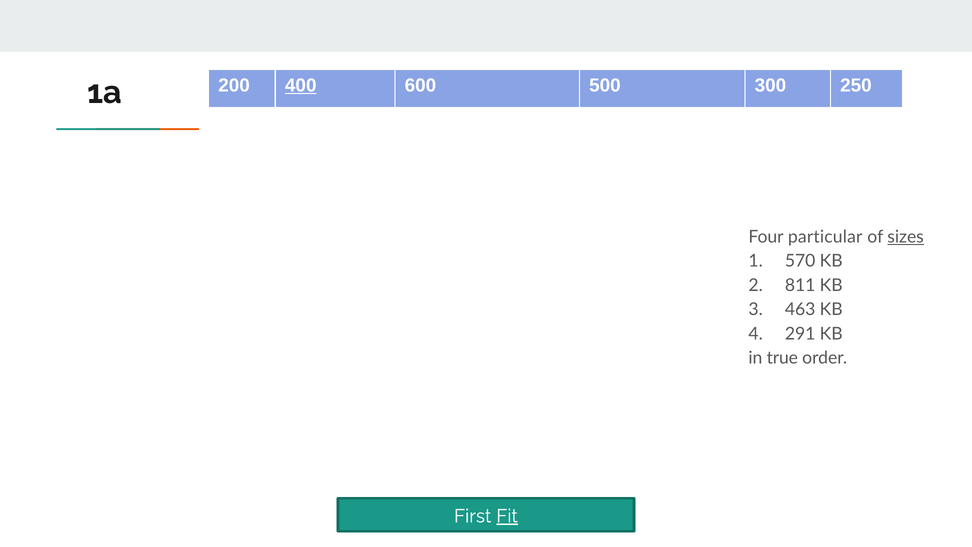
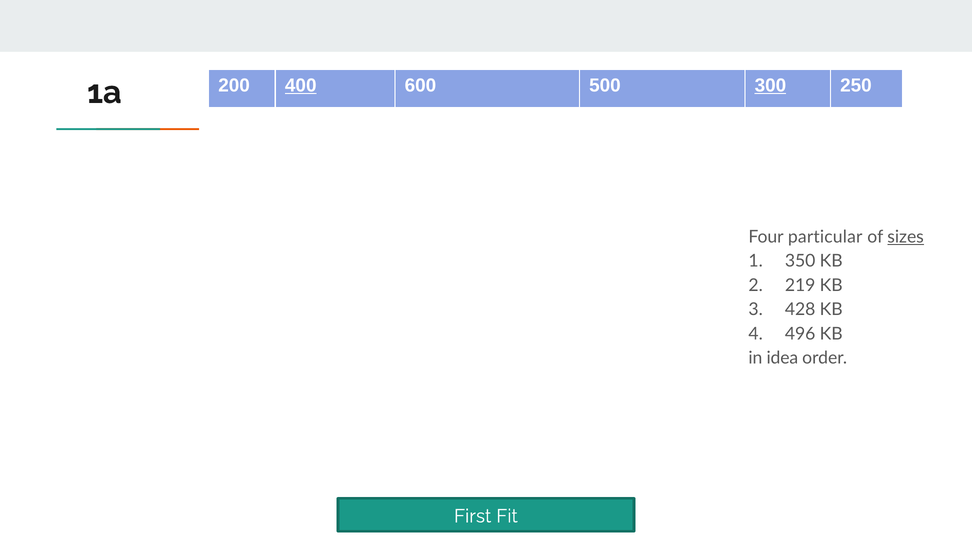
300 underline: none -> present (770, 85)
570: 570 -> 350 (800, 261)
811: 811 -> 219 (800, 285)
463: 463 -> 428 (800, 309)
291: 291 -> 496 (800, 334)
true: true -> idea (782, 358)
Fit underline: present -> none (507, 516)
